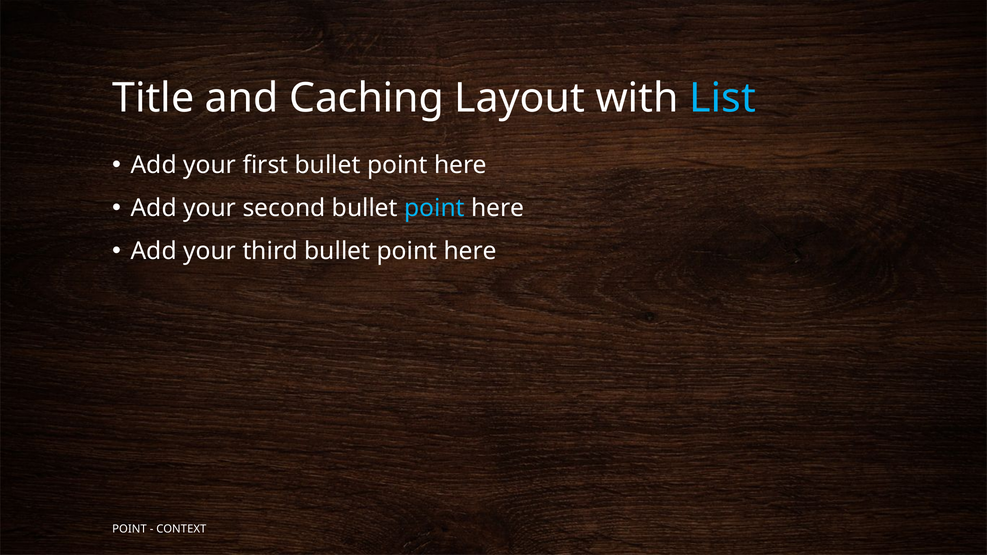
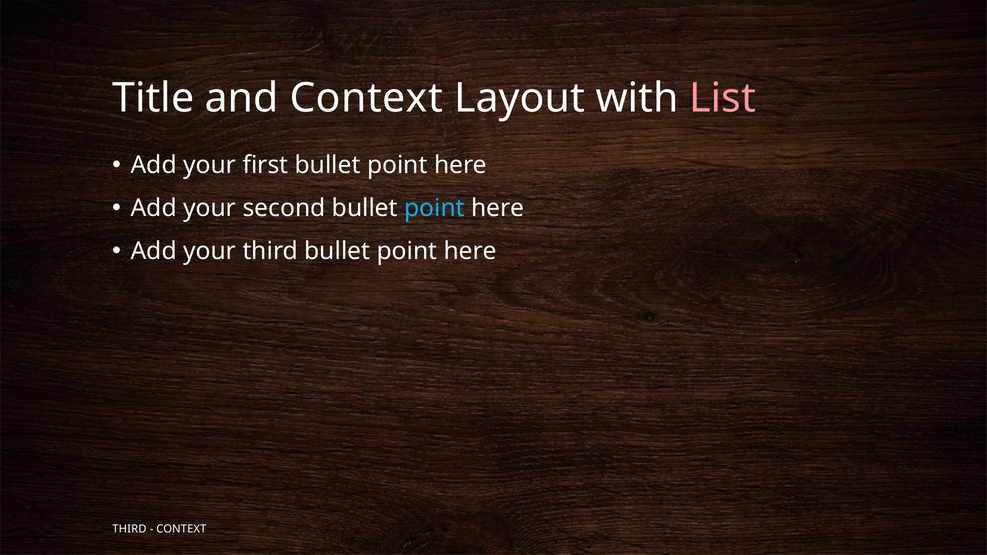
and Caching: Caching -> Context (366, 98)
List colour: light blue -> pink (723, 98)
POINT: POINT -> THIRD (129, 529)
